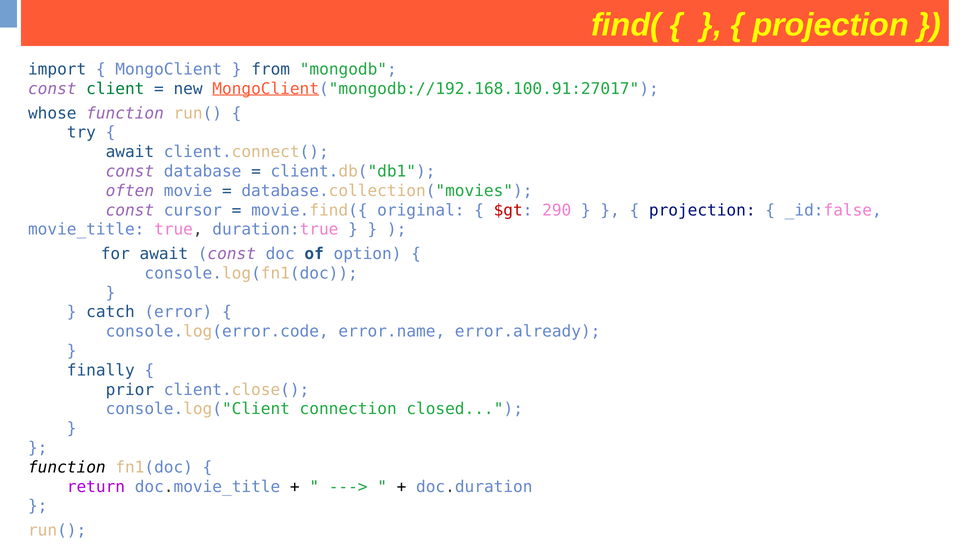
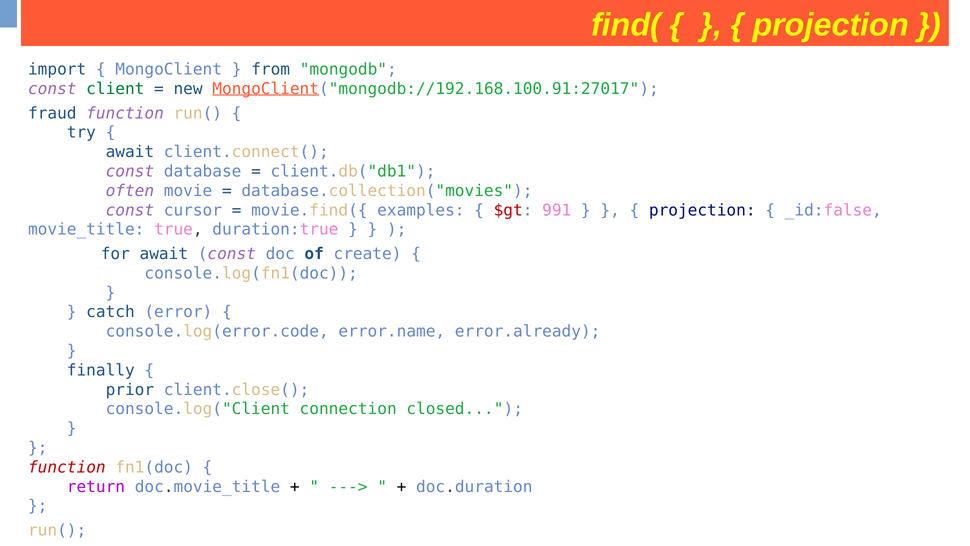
whose: whose -> fraud (52, 113)
original: original -> examples (421, 210)
290: 290 -> 991 (557, 210)
option: option -> create (368, 254)
function colour: black -> red (67, 467)
